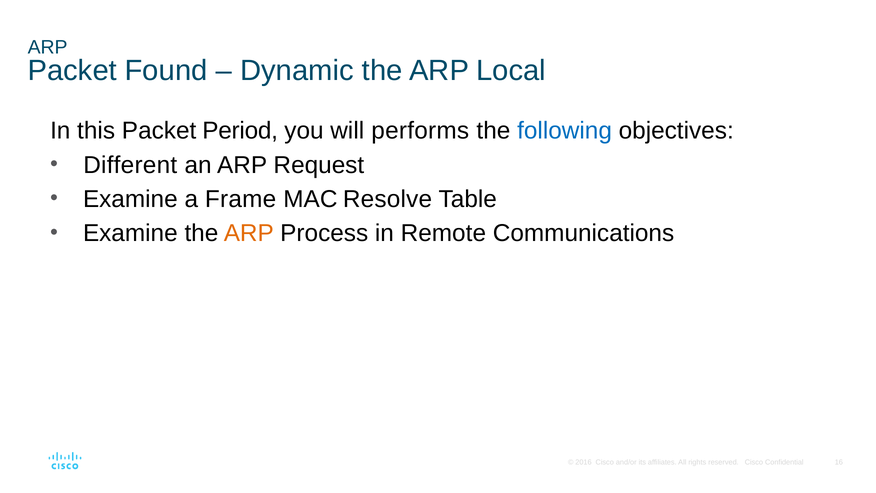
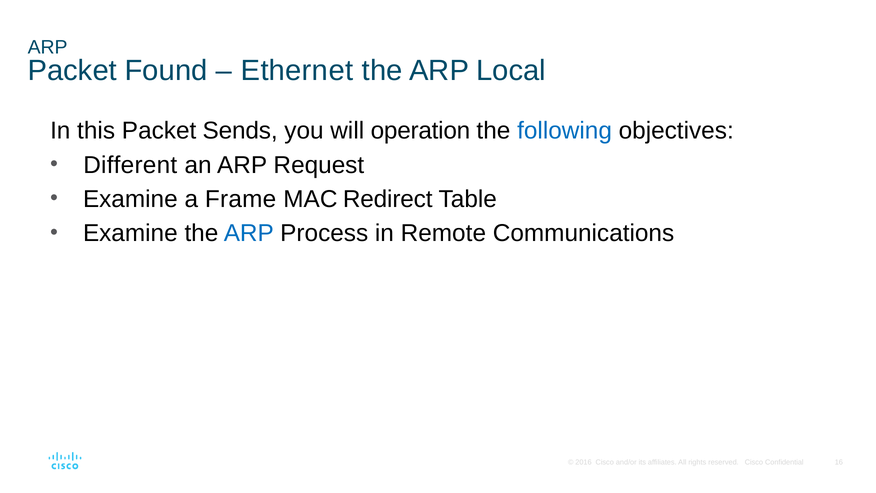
Dynamic: Dynamic -> Ethernet (297, 70)
Period: Period -> Sends (240, 131)
performs: performs -> operation (420, 131)
Resolve: Resolve -> Redirect (388, 199)
ARP colour: orange -> blue (249, 233)
